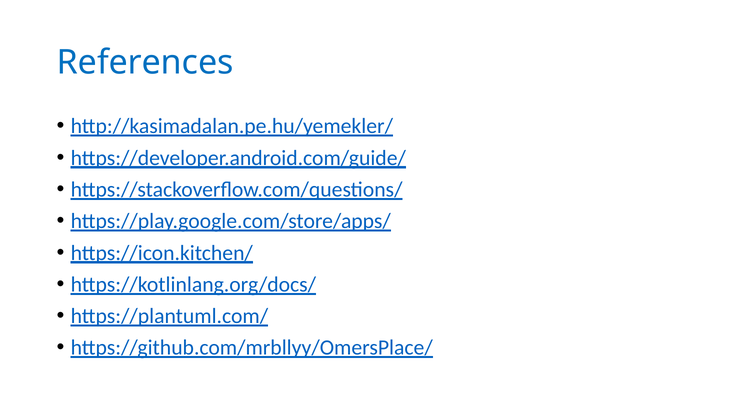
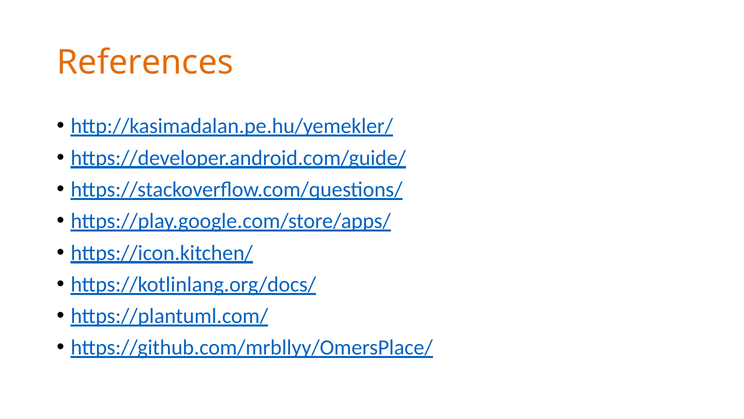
References colour: blue -> orange (145, 62)
